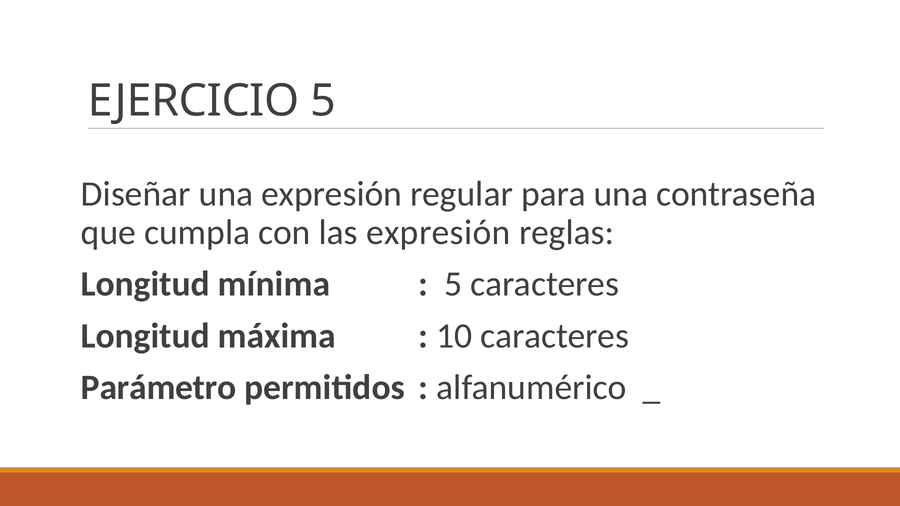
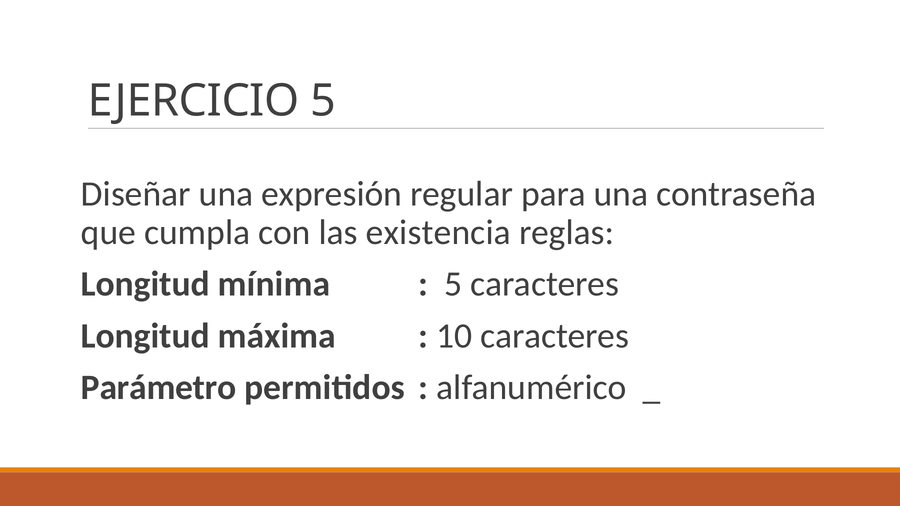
las expresión: expresión -> existencia (438, 233)
